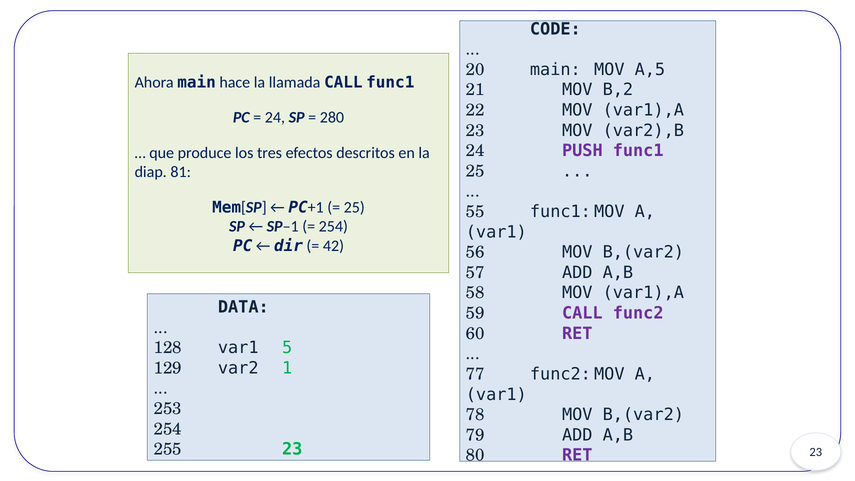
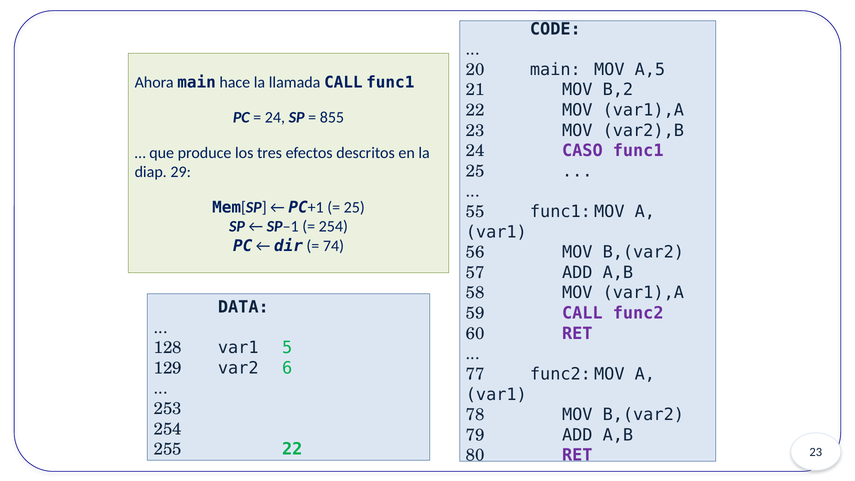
280: 280 -> 855 (332, 118)
PUSH: PUSH -> CASO (582, 151)
81: 81 -> 29 (181, 172)
42: 42 -> 74 (333, 246)
1: 1 -> 6 (287, 368)
255 23: 23 -> 22 (292, 449)
